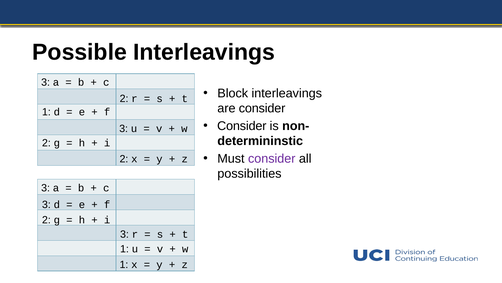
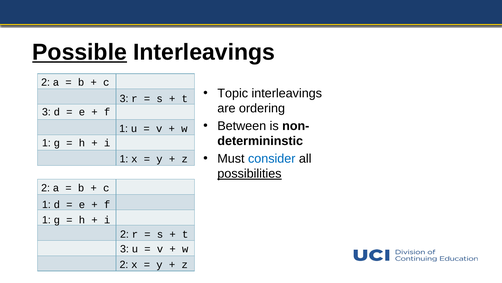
Possible underline: none -> present (80, 52)
3: 3 -> 2 (46, 82)
Block: Block -> Topic (233, 93)
2: 2 -> 3 (124, 99)
are consider: consider -> ordering (262, 108)
1: 1 -> 3 (46, 112)
Consider: Consider -> Between (242, 126)
3: 3 -> 1 (124, 128)
2: 2 -> 1 (46, 143)
consider colour: purple -> blue (272, 158)
2: 2 -> 1 (124, 159)
possibilities underline: none -> present (249, 173)
3: 3 -> 2 (46, 188)
3: 3 -> 1 (46, 204)
2: 2 -> 1 (46, 219)
3: 3 -> 2 (124, 234)
1: 1 -> 3 (124, 248)
1: 1 -> 2 (124, 264)
